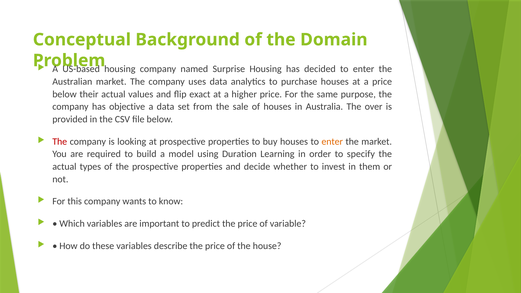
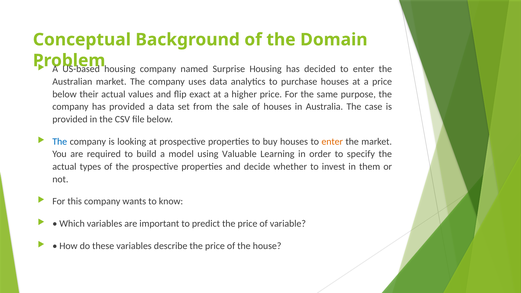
has objective: objective -> provided (127, 107)
over: over -> case (374, 107)
The colour: red -> blue (60, 142)
Duration: Duration -> Valuable (239, 154)
